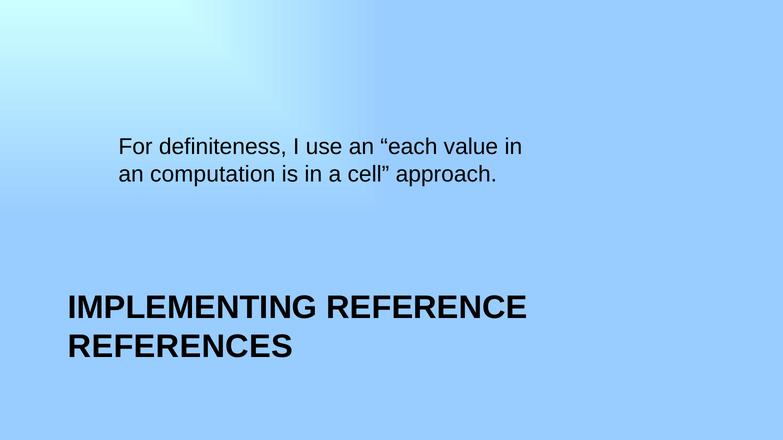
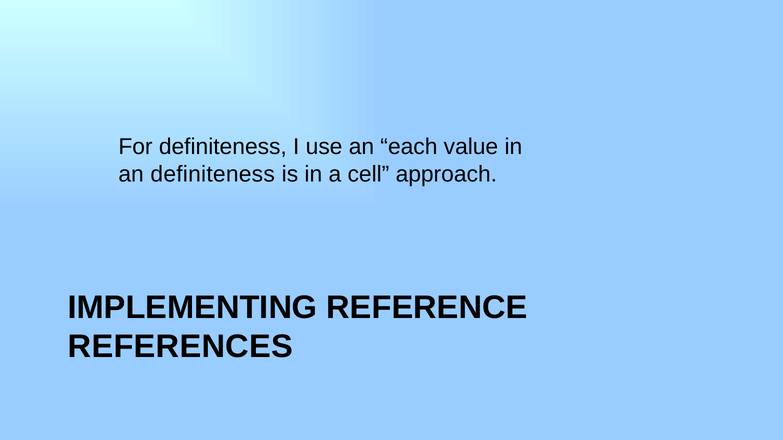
an computation: computation -> definiteness (213, 174)
